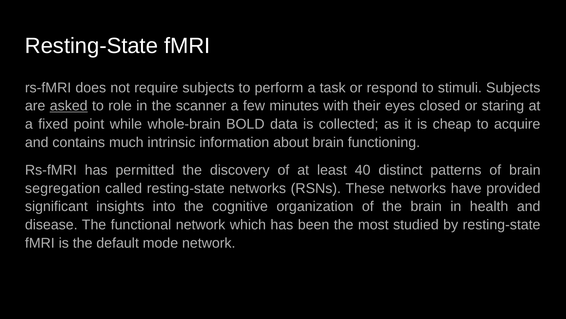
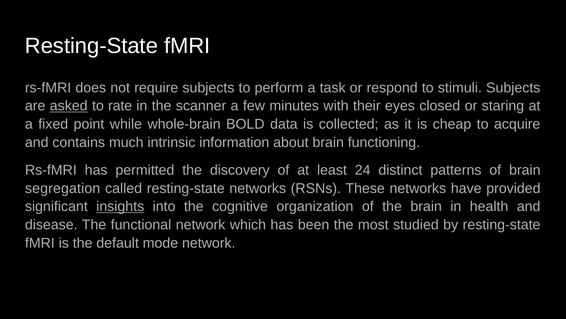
role: role -> rate (120, 106)
40: 40 -> 24 (363, 170)
insights underline: none -> present (120, 206)
